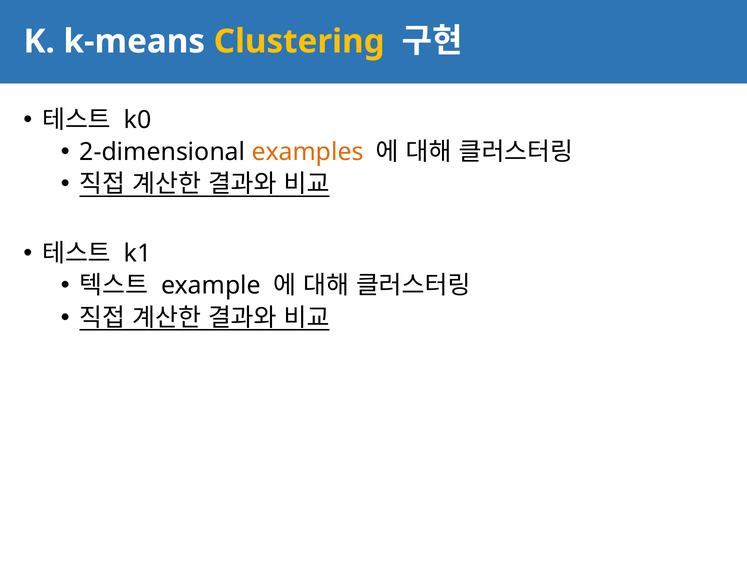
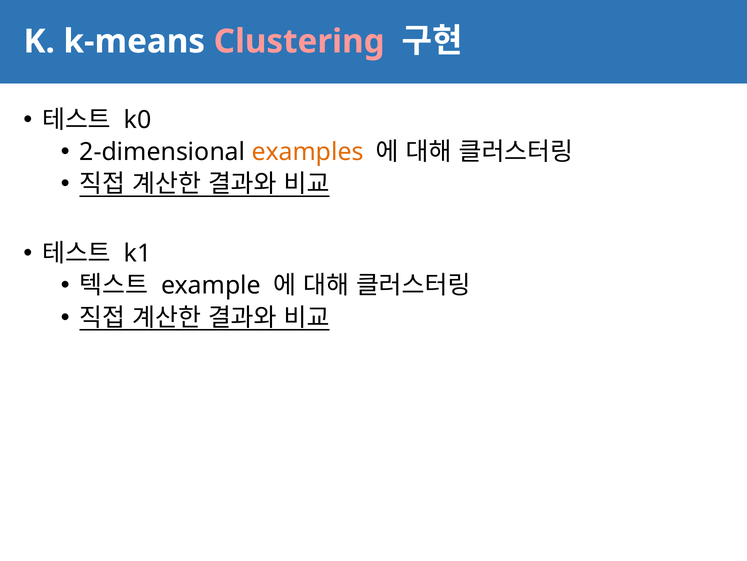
Clustering colour: yellow -> pink (299, 41)
